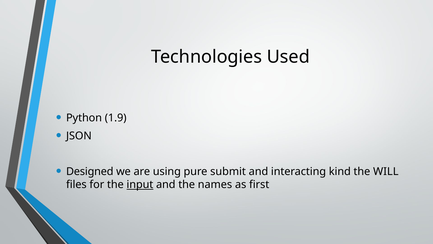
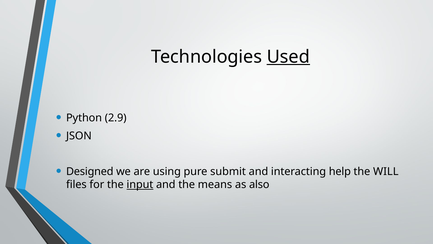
Used underline: none -> present (288, 57)
1.9: 1.9 -> 2.9 (116, 118)
kind: kind -> help (340, 171)
names: names -> means (215, 184)
first: first -> also (259, 184)
